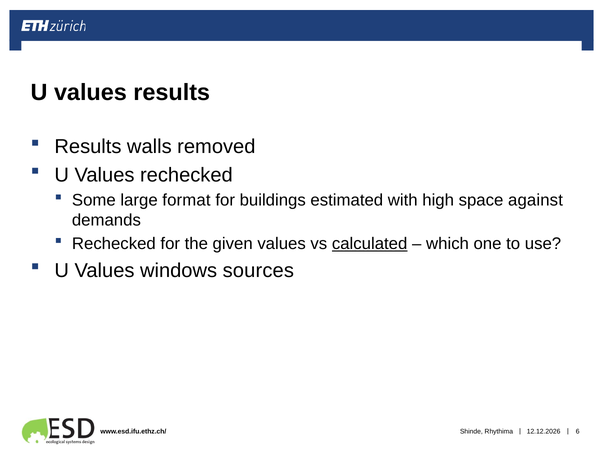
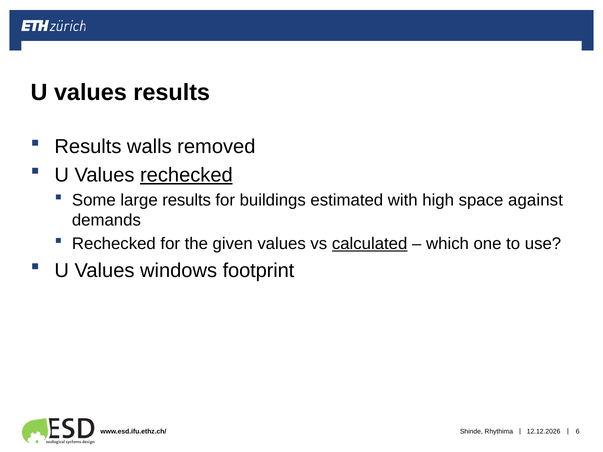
rechecked underline: none -> present (186, 175)
large format: format -> results (187, 200)
sources: sources -> footprint (258, 271)
